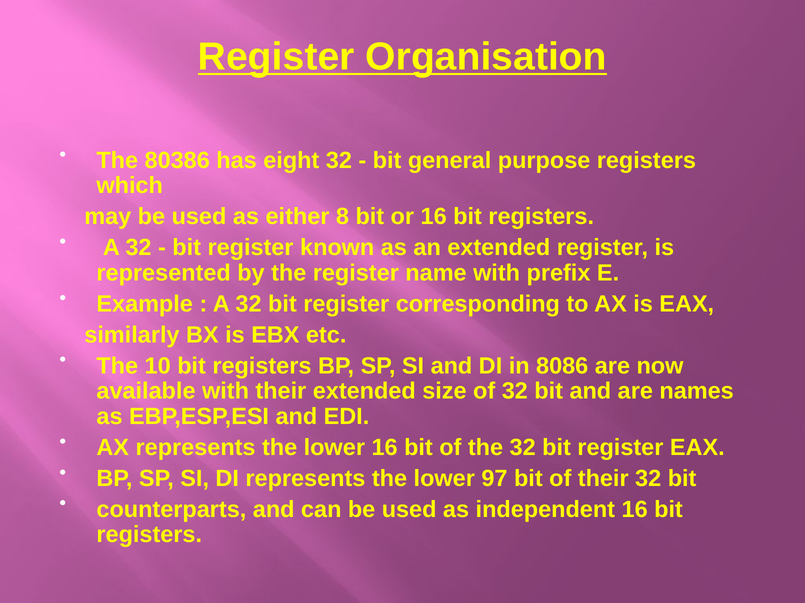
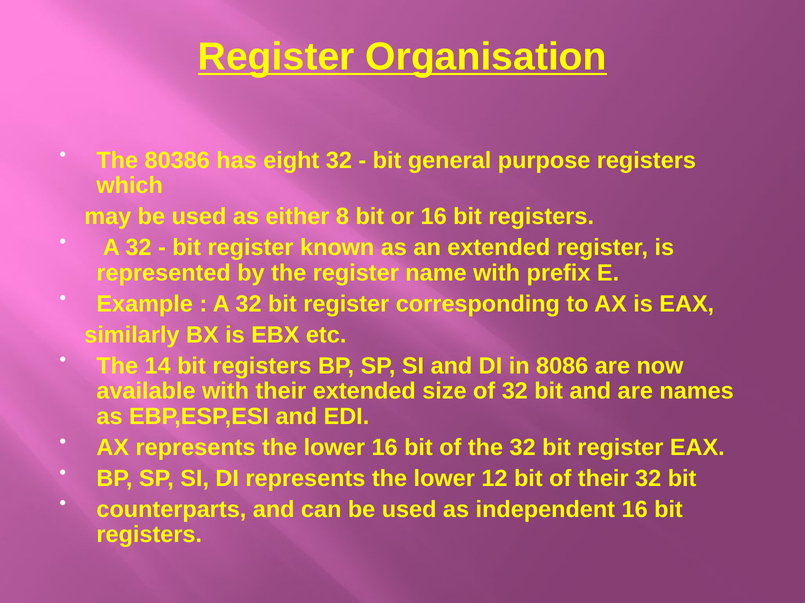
10: 10 -> 14 (158, 366)
97: 97 -> 12 (494, 479)
